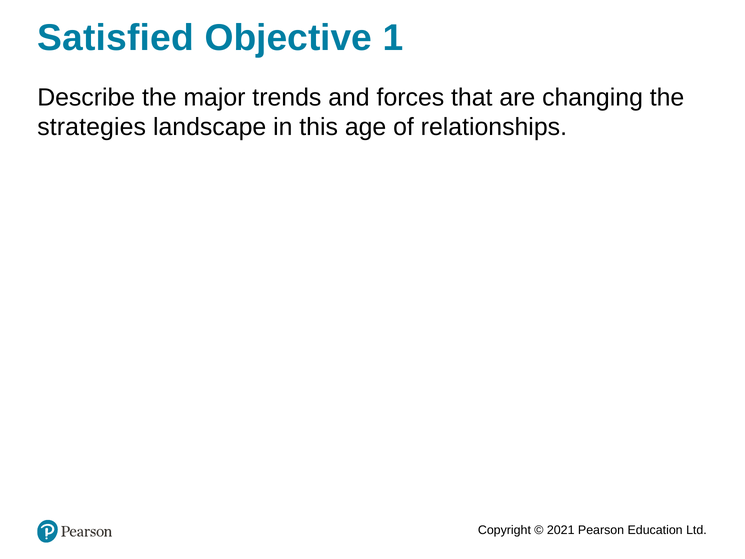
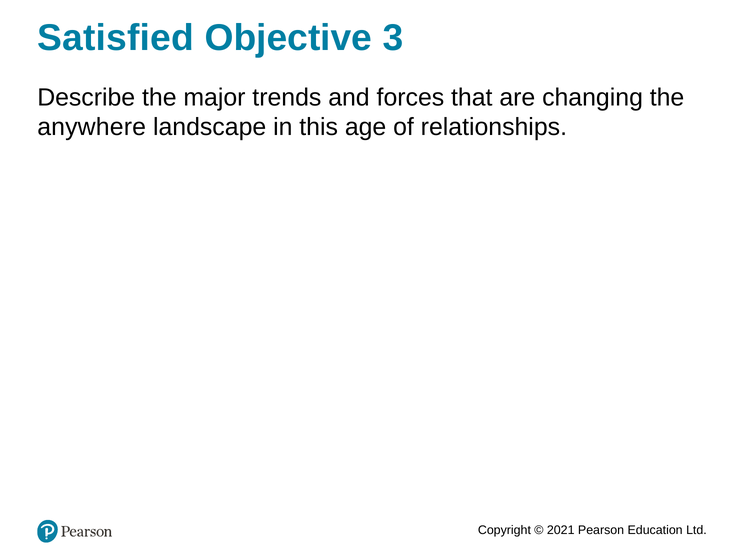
1: 1 -> 3 (393, 38)
strategies: strategies -> anywhere (92, 127)
